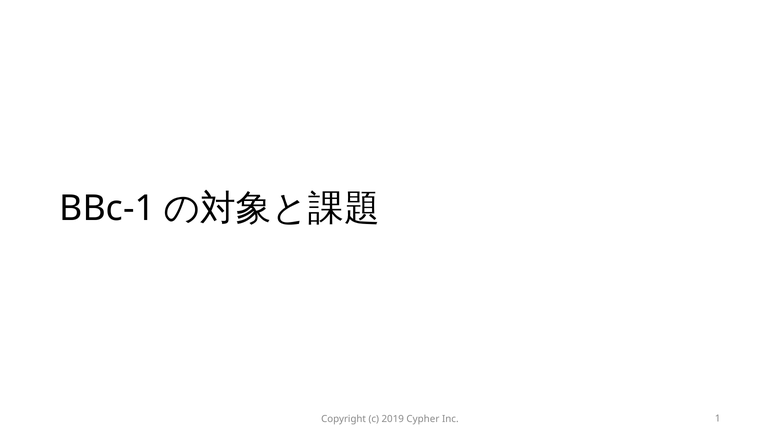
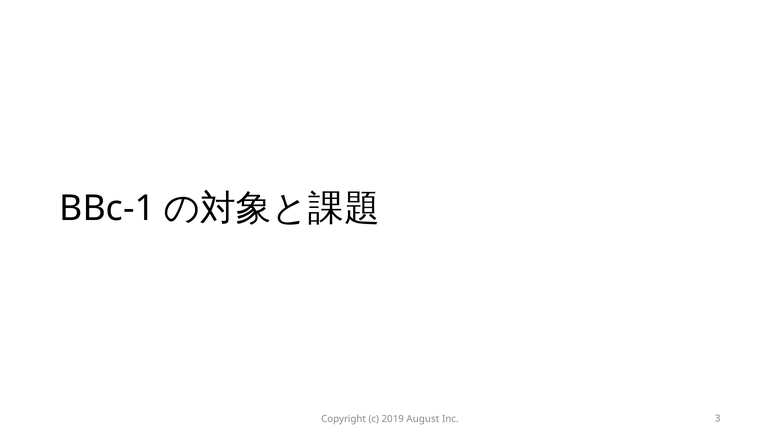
Cypher: Cypher -> August (423, 419)
1: 1 -> 3 (718, 418)
